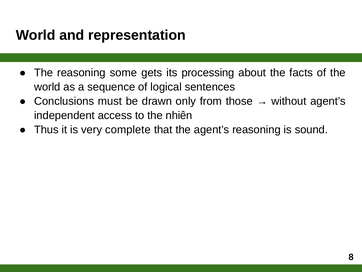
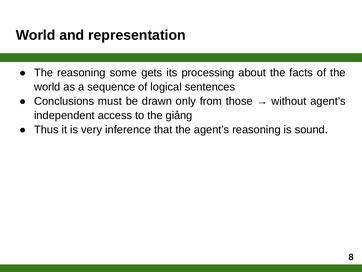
nhiên: nhiên -> giảng (179, 115)
complete: complete -> inference (128, 130)
